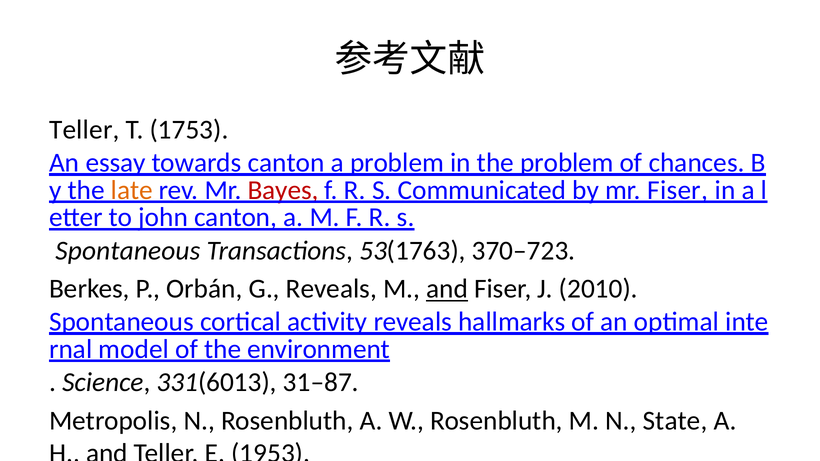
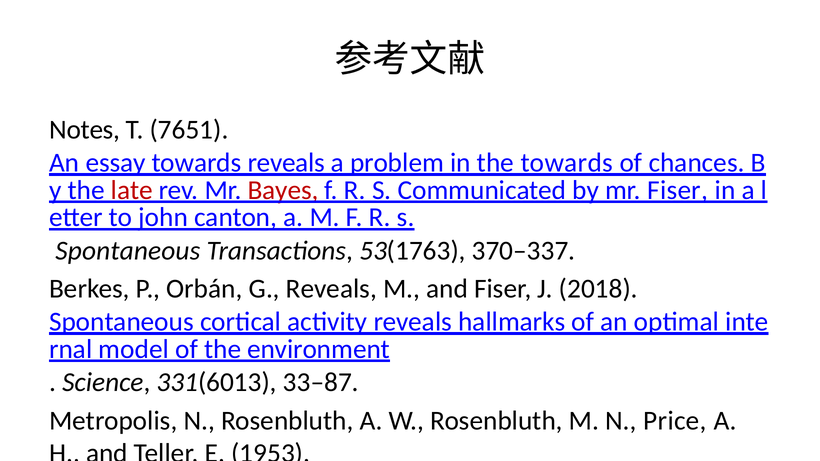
Teller: Teller -> Notes (85, 130)
1753: 1753 -> 7651 (189, 130)
towards canton: canton -> reveals (286, 163)
the problem: problem -> towards (567, 163)
late colour: orange -> red (132, 190)
370–723: 370–723 -> 370–337 (524, 251)
and underline: present -> none (447, 289)
2010: 2010 -> 2018 (598, 289)
31–87: 31–87 -> 33–87 (321, 383)
N State: State -> Price (675, 421)
